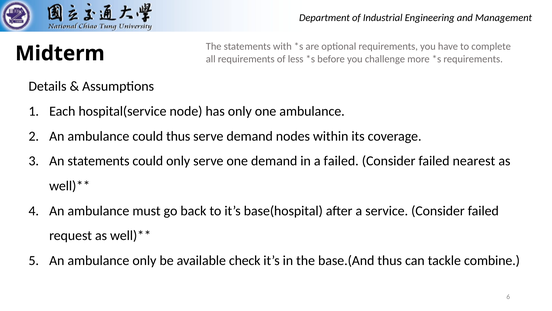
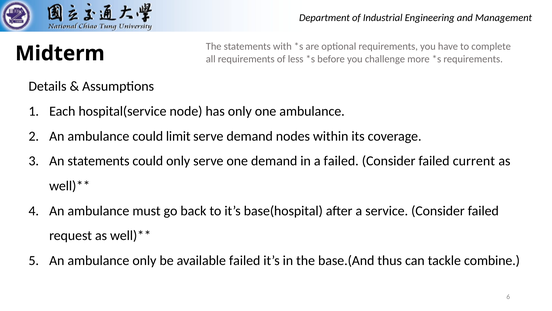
could thus: thus -> limit (178, 136)
nearest: nearest -> current (474, 161)
available check: check -> failed (245, 260)
